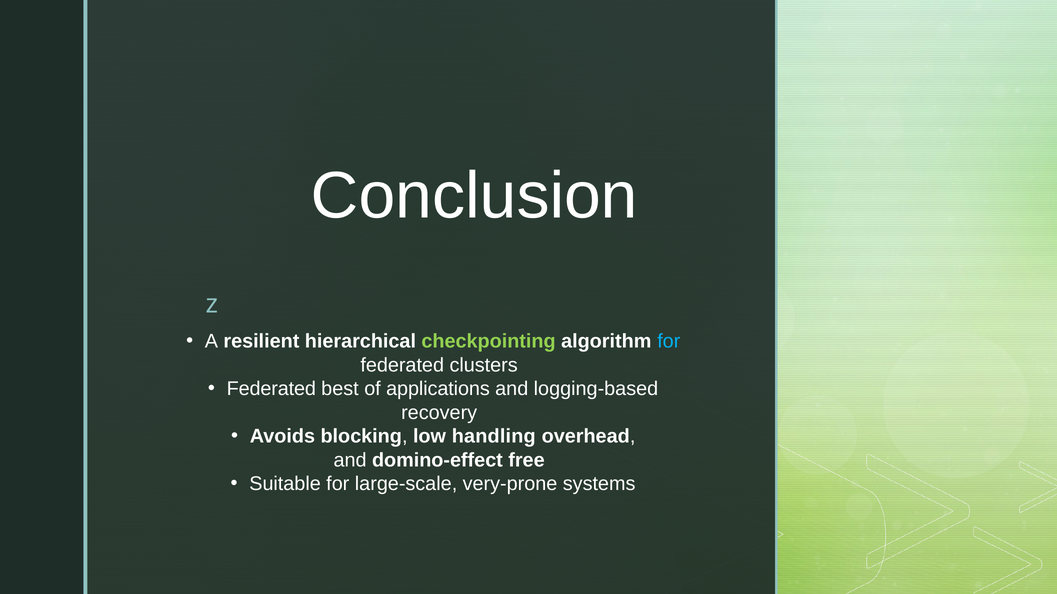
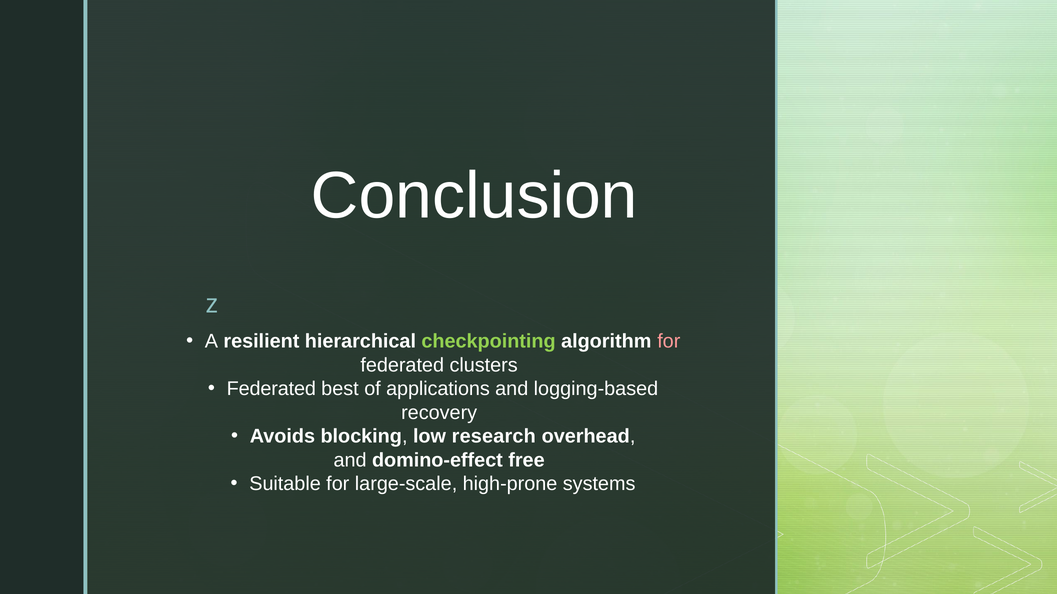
for colour: light blue -> pink (669, 342)
handling: handling -> research (494, 437)
very-prone: very-prone -> high-prone (510, 484)
